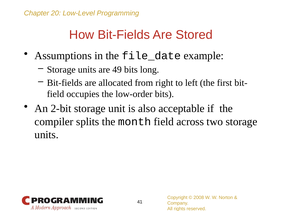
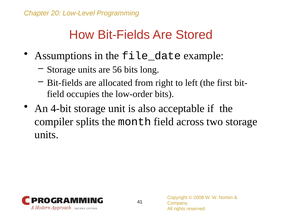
49: 49 -> 56 (117, 70)
2-bit: 2-bit -> 4-bit (61, 109)
